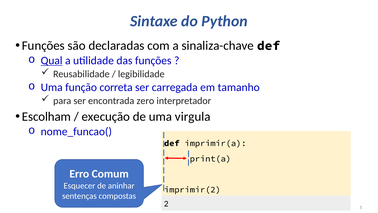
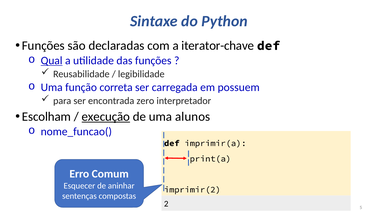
sinaliza-chave: sinaliza-chave -> iterator-chave (218, 46)
tamanho: tamanho -> possuem (239, 87)
execução underline: none -> present (106, 116)
virgula: virgula -> alunos (193, 116)
